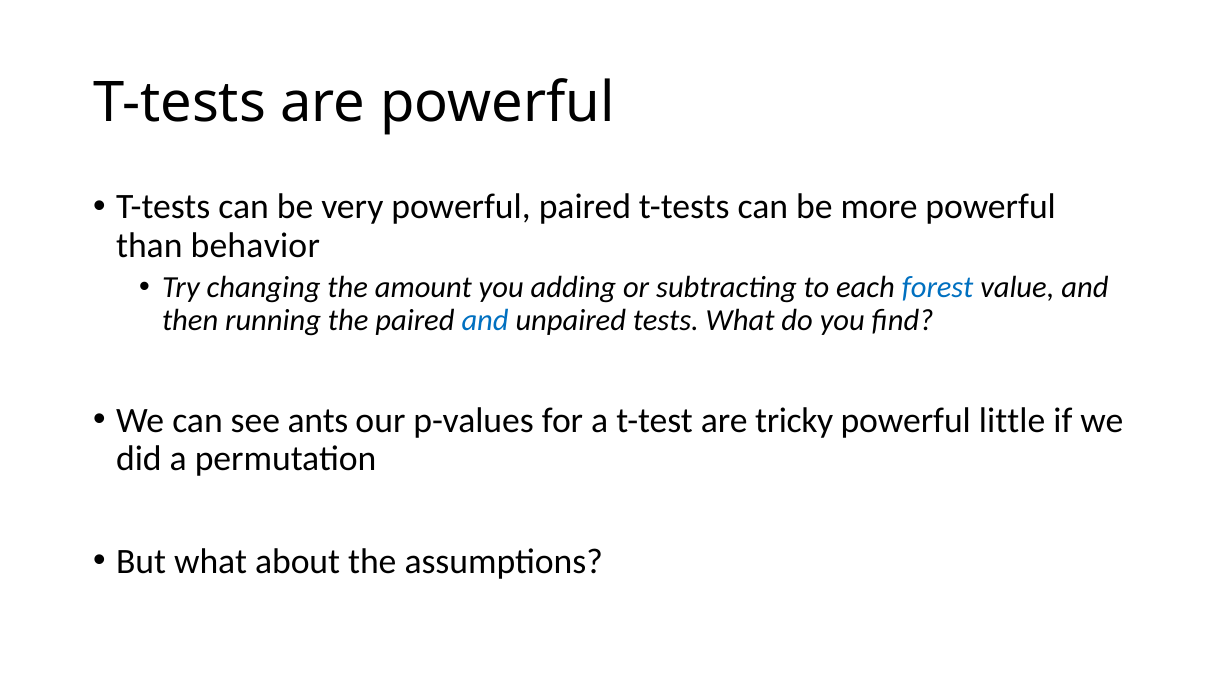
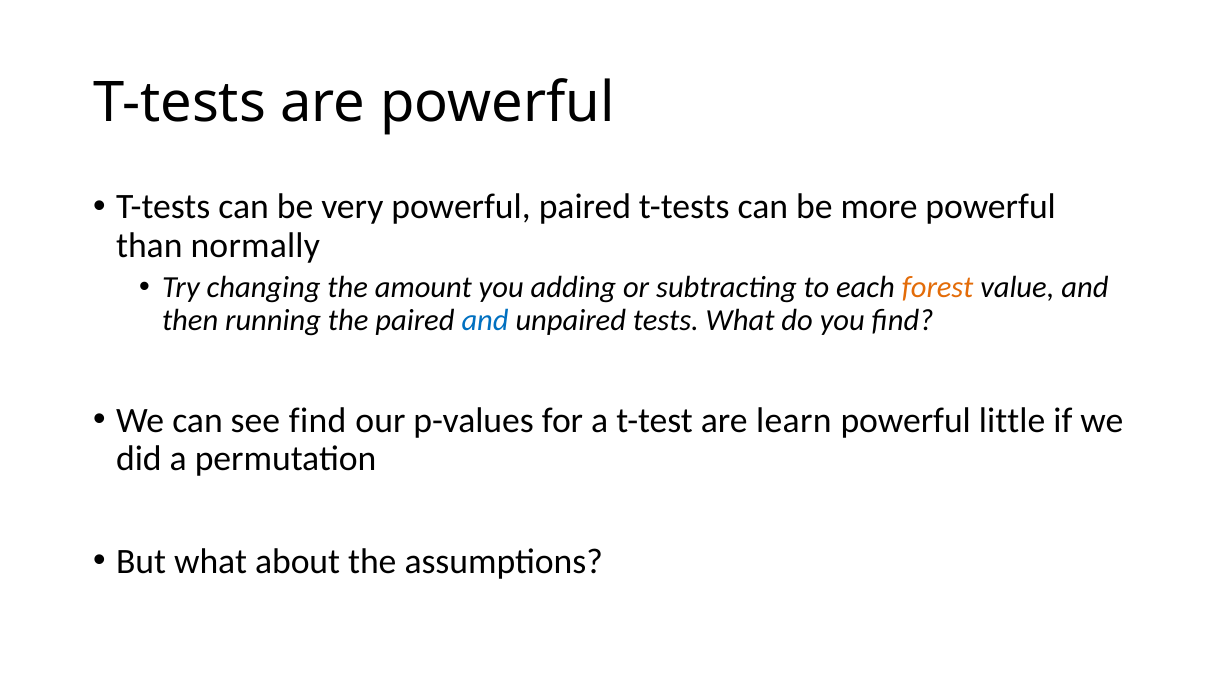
behavior: behavior -> normally (255, 245)
forest colour: blue -> orange (938, 287)
see ants: ants -> find (318, 420)
tricky: tricky -> learn (794, 420)
